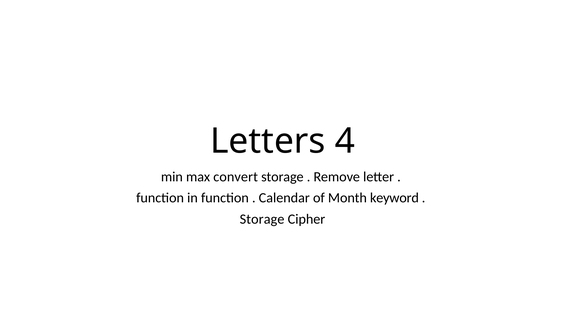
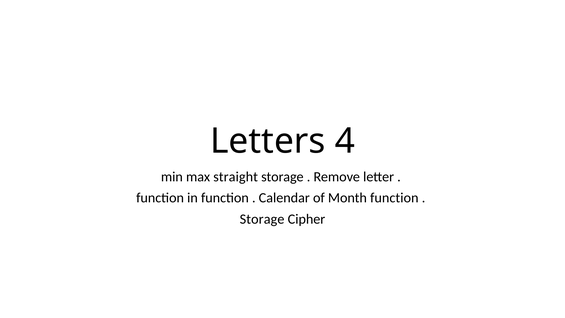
convert: convert -> straight (236, 177)
Month keyword: keyword -> function (394, 198)
